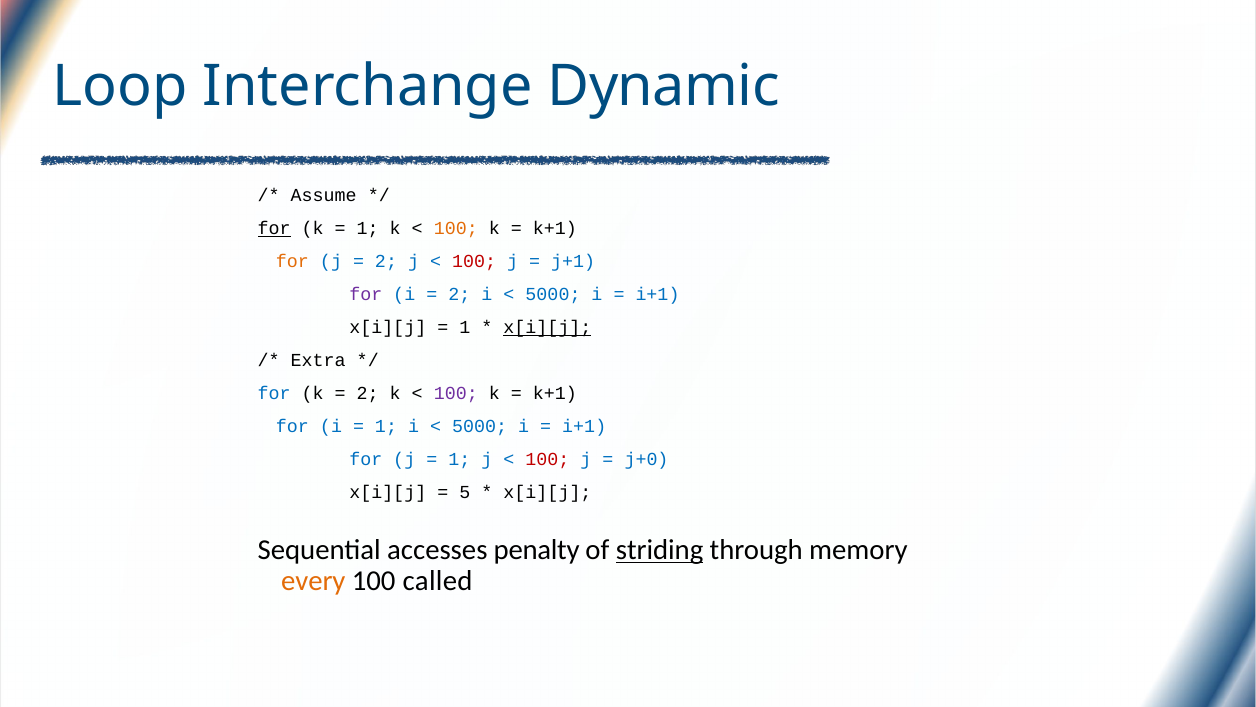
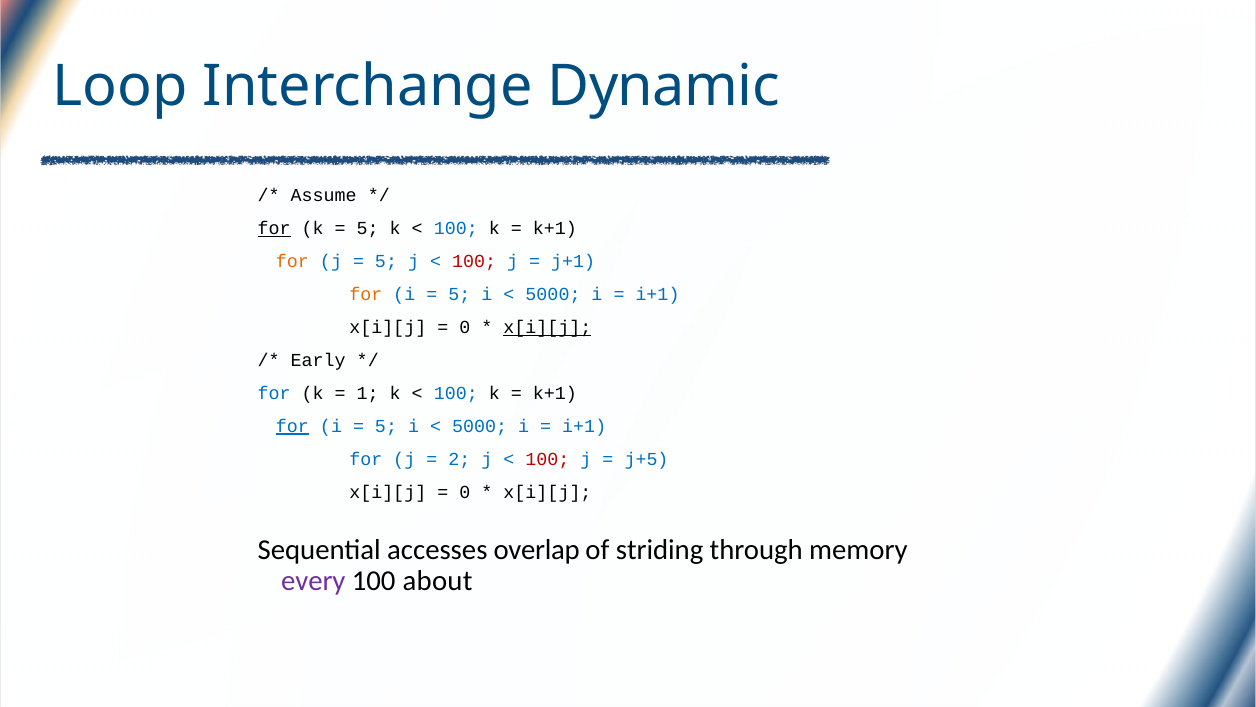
1: 1 -> 5 (368, 228)
100 colour: orange -> blue (456, 228)
2: 2 -> 5 (386, 261)
for colour: purple -> orange (366, 294)
2: 2 -> 5 (459, 294)
1: 1 -> 0 (465, 327)
Extra: Extra -> Early (318, 360)
2: 2 -> 1 (368, 393)
100 colour: purple -> blue (456, 393)
for underline: none -> present (292, 426)
1: 1 -> 5 (386, 426)
1: 1 -> 2 (459, 459)
j+0: j+0 -> j+5 (647, 459)
5: 5 -> 0 (465, 492)
penalty: penalty -> overlap (537, 550)
striding underline: present -> none (660, 550)
every colour: orange -> purple (313, 581)
called: called -> about (438, 581)
